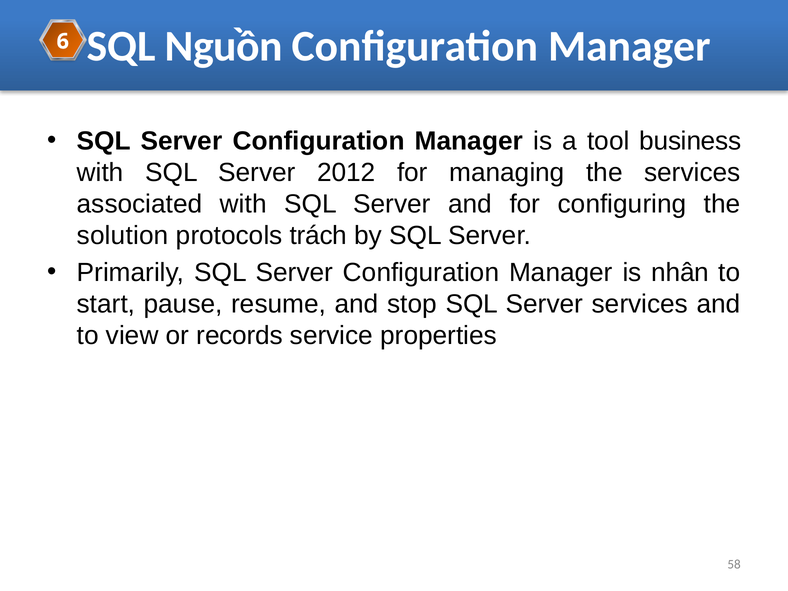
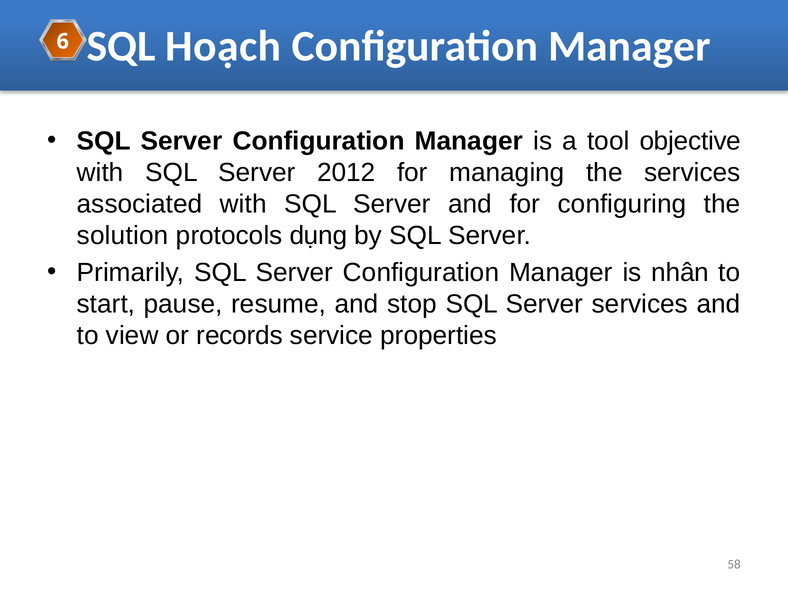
Nguồn: Nguồn -> Hoạch (223, 46)
business: business -> objective (690, 141)
trách: trách -> dụng (318, 236)
